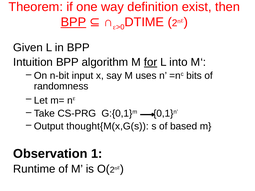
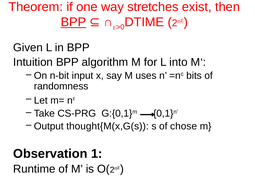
definition: definition -> stretches (153, 7)
for underline: present -> none (151, 62)
based: based -> chose (184, 126)
